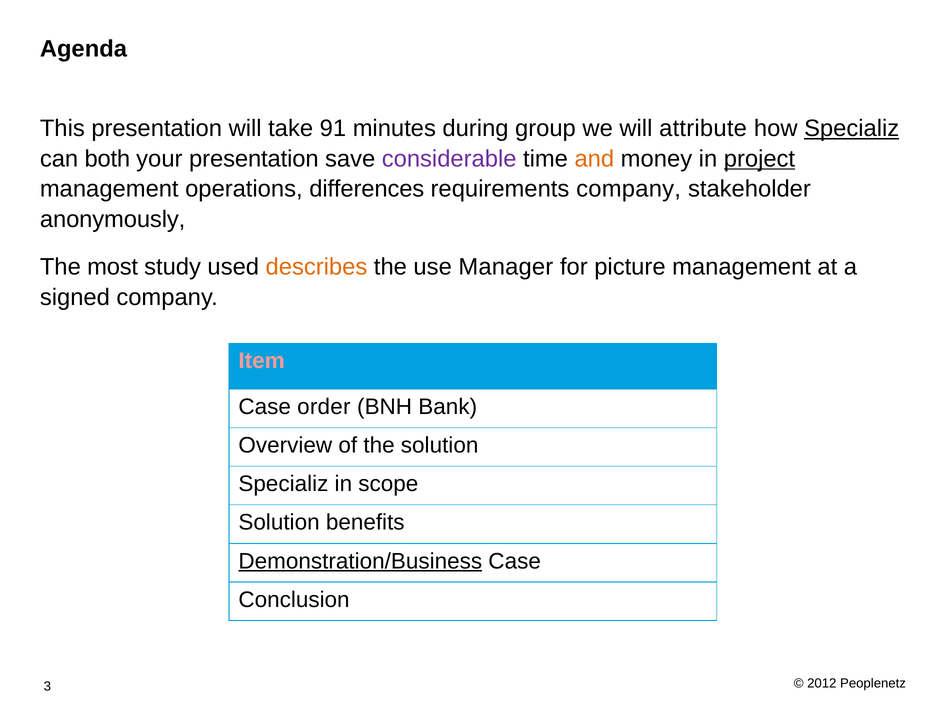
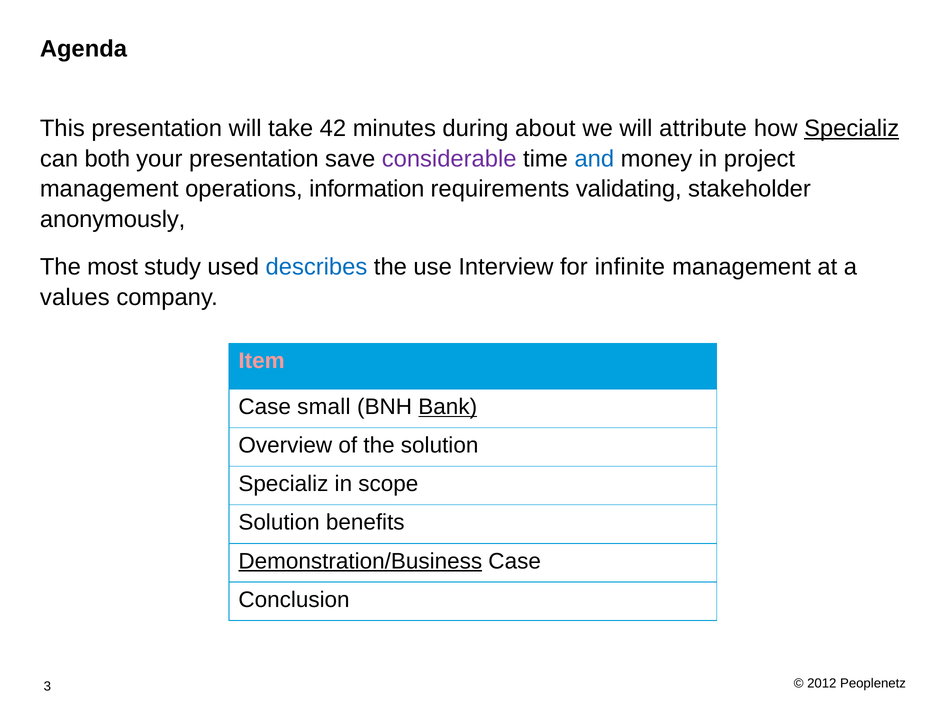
91: 91 -> 42 (333, 129)
group: group -> about (545, 129)
and colour: orange -> blue (594, 159)
project underline: present -> none (759, 159)
differences: differences -> information (367, 189)
requirements company: company -> validating (629, 189)
describes colour: orange -> blue (316, 267)
Manager: Manager -> Interview (506, 267)
picture: picture -> infinite (630, 267)
signed: signed -> values (75, 297)
order: order -> small (324, 407)
Bank underline: none -> present (448, 407)
